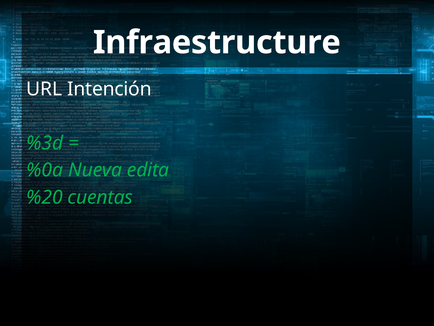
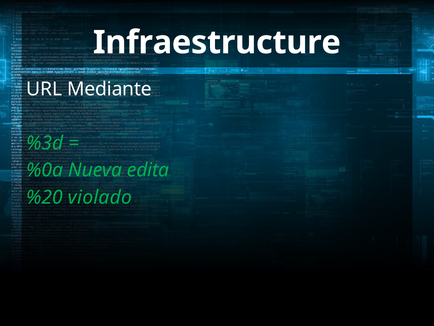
Intención: Intención -> Mediante (109, 89)
cuentas: cuentas -> violado (100, 197)
